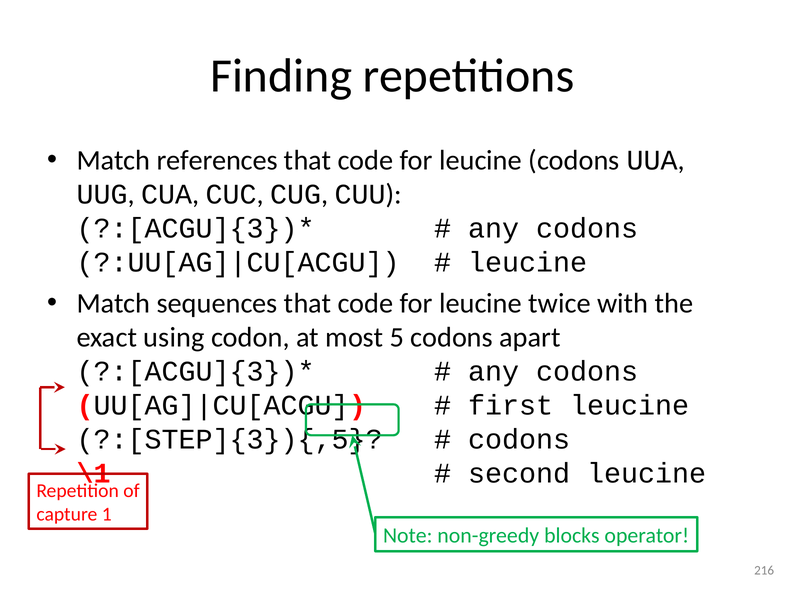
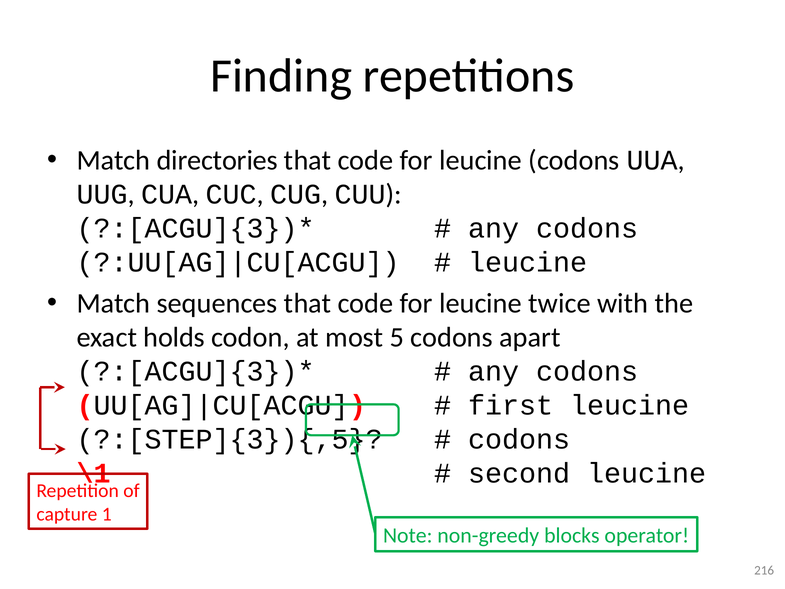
references: references -> directories (217, 160)
using: using -> holds (174, 337)
